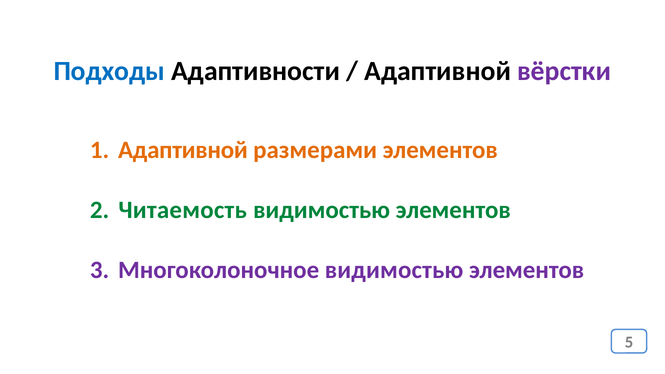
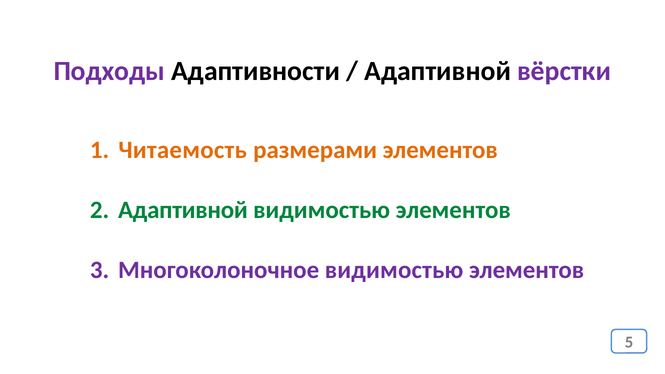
Подходы colour: blue -> purple (109, 71)
Адаптивной: Адаптивной -> Читаемость (183, 150)
Читаемость: Читаемость -> Адаптивной (183, 210)
